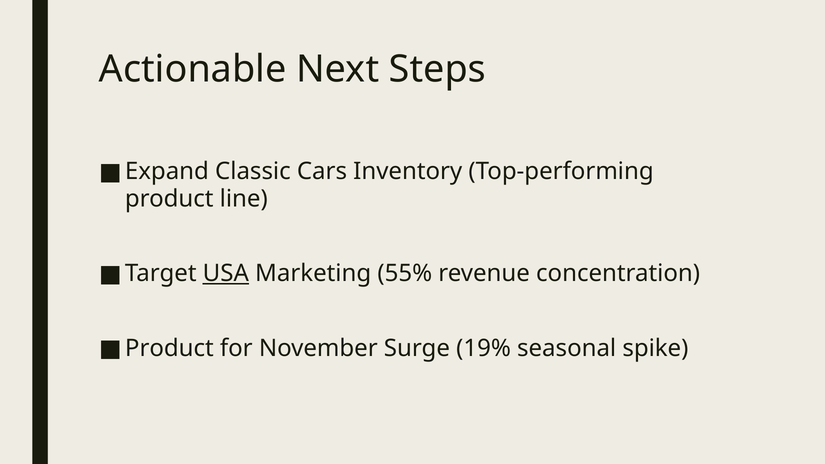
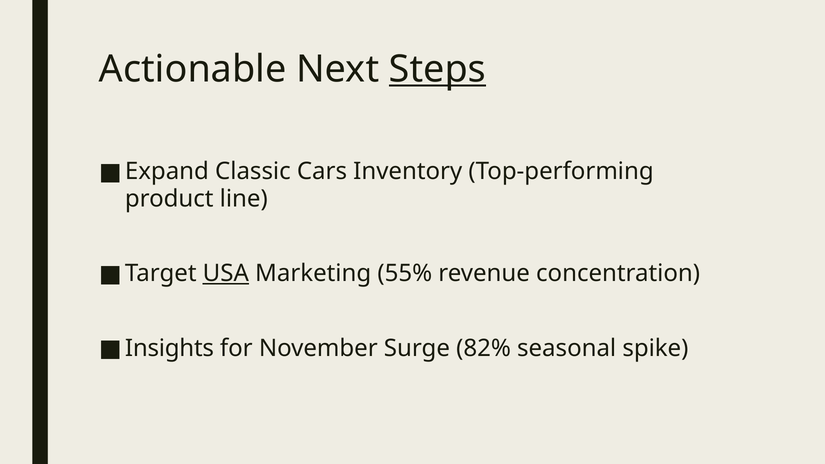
Steps underline: none -> present (437, 69)
Product: Product -> Insights (169, 348)
19%: 19% -> 82% (484, 348)
